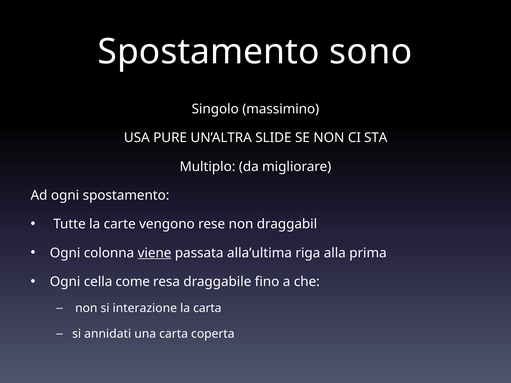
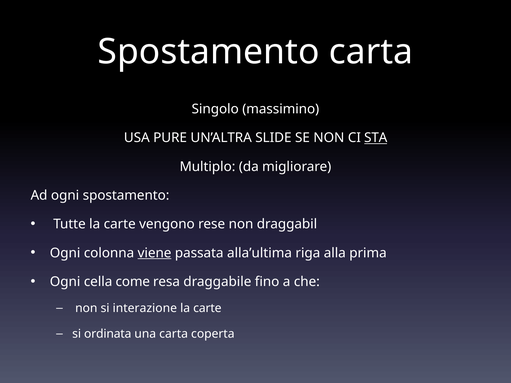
Spostamento sono: sono -> carta (371, 52)
STA underline: none -> present (376, 138)
carta: carta -> carte (207, 308)
annidati: annidati -> ordinata (108, 334)
